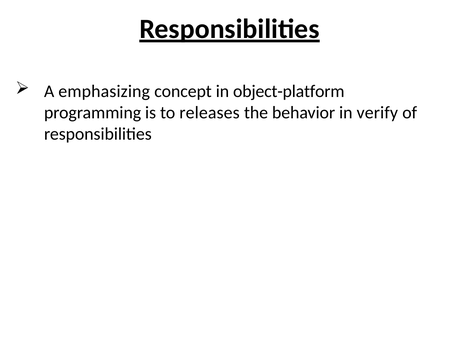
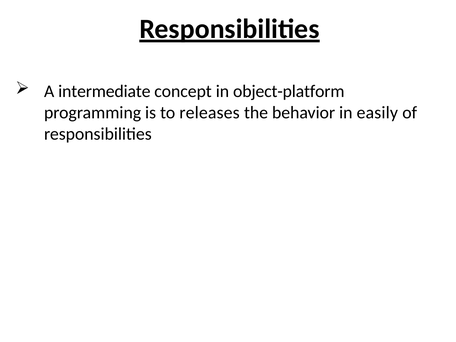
emphasizing: emphasizing -> intermediate (104, 91)
verify: verify -> easily (377, 113)
